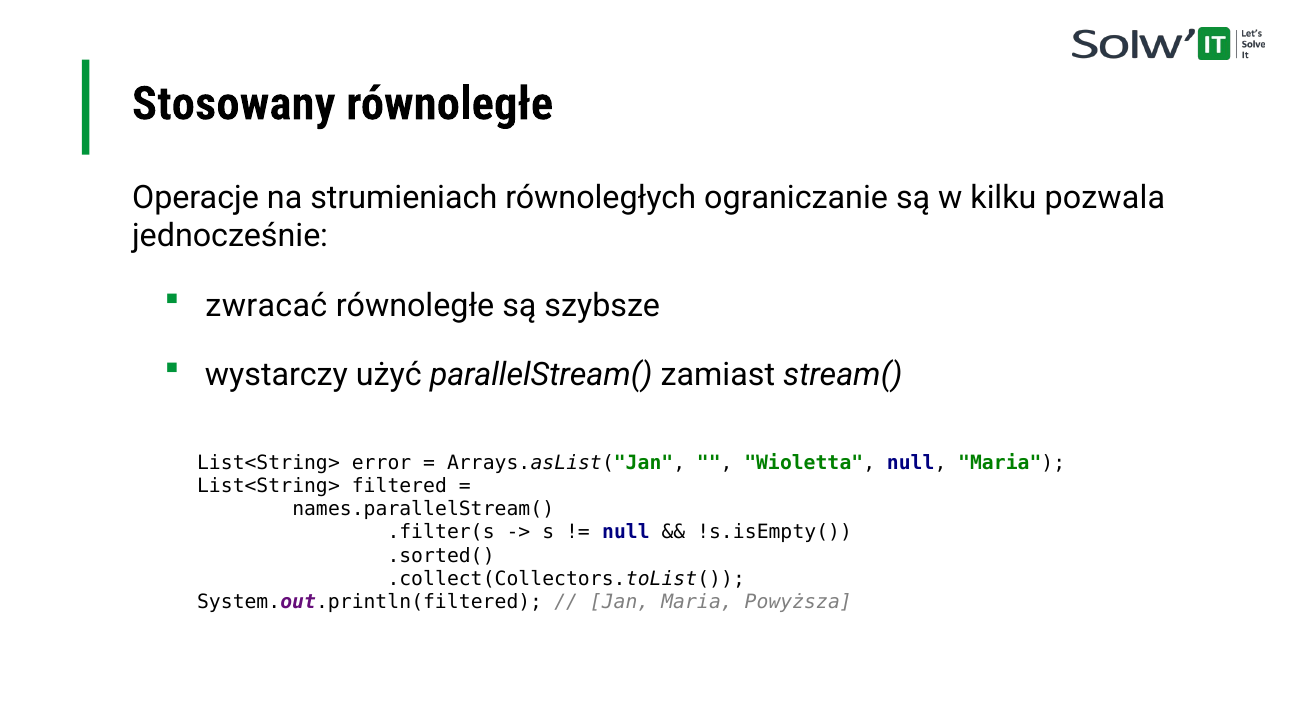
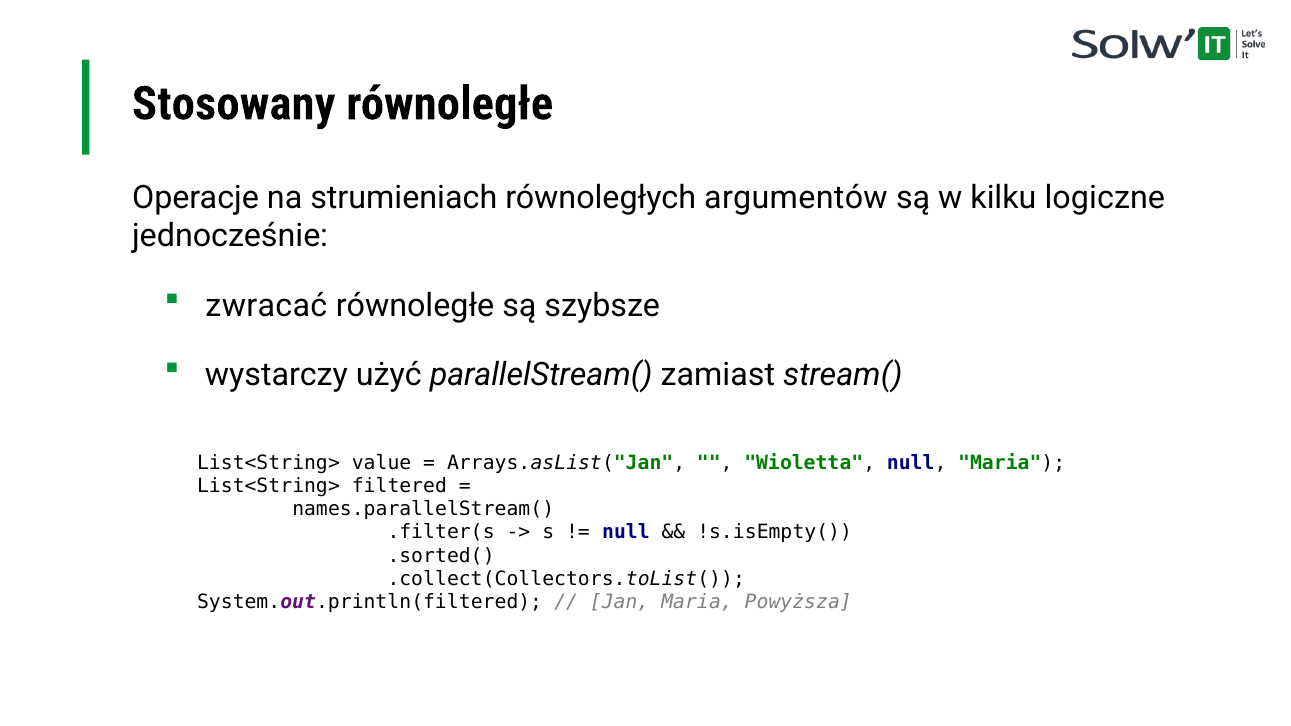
ograniczanie: ograniczanie -> argumentów (796, 197)
pozwala: pozwala -> logiczne (1105, 197)
error: error -> value (382, 463)
